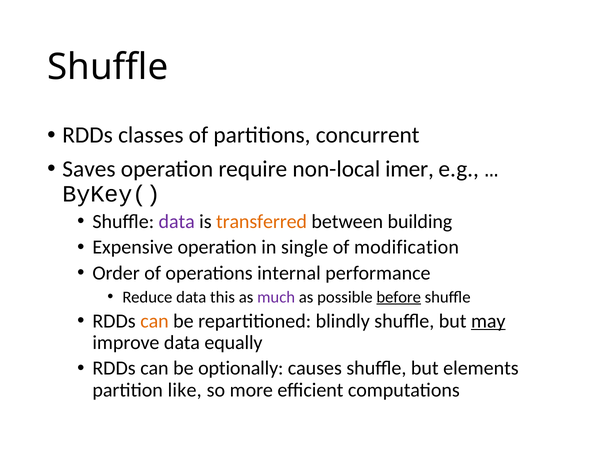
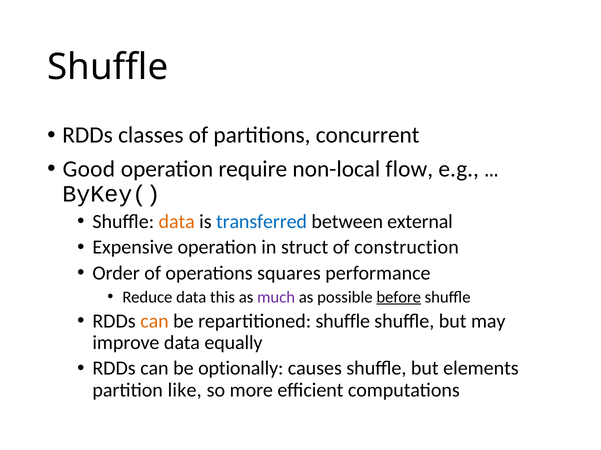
Saves: Saves -> Good (89, 169)
imer: imer -> flow (409, 169)
data colour: purple -> orange (177, 222)
transferred colour: orange -> blue (262, 222)
building: building -> external (420, 222)
single: single -> struct (305, 248)
modification: modification -> construction (406, 248)
internal: internal -> squares (289, 274)
repartitioned blindly: blindly -> shuffle (343, 322)
may underline: present -> none (488, 322)
